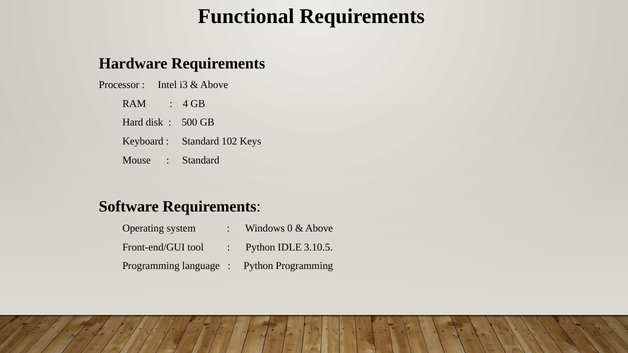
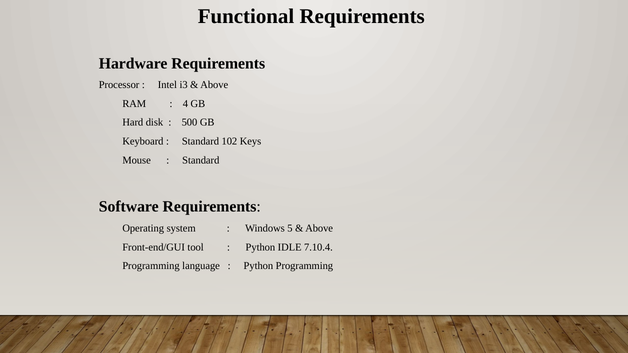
0: 0 -> 5 (290, 229)
3.10.5: 3.10.5 -> 7.10.4 (318, 247)
